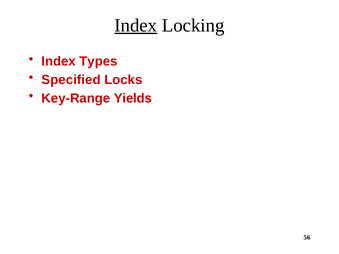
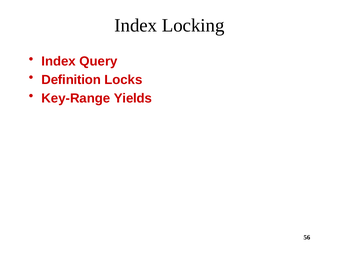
Index underline: present -> none (136, 25)
Types: Types -> Query (98, 61)
Specified: Specified -> Definition (71, 80)
